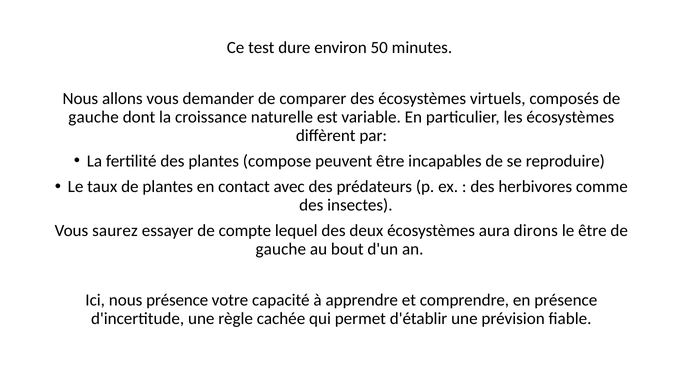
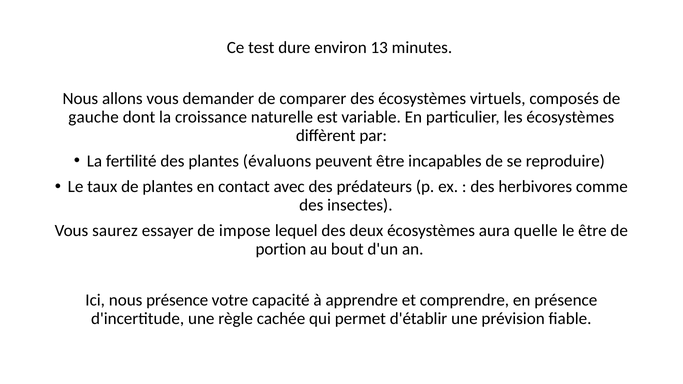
50: 50 -> 13 (379, 48)
compose: compose -> évaluons (277, 161)
compte: compte -> impose (245, 231)
dirons: dirons -> quelle (536, 231)
gauche: gauche -> portion (281, 249)
